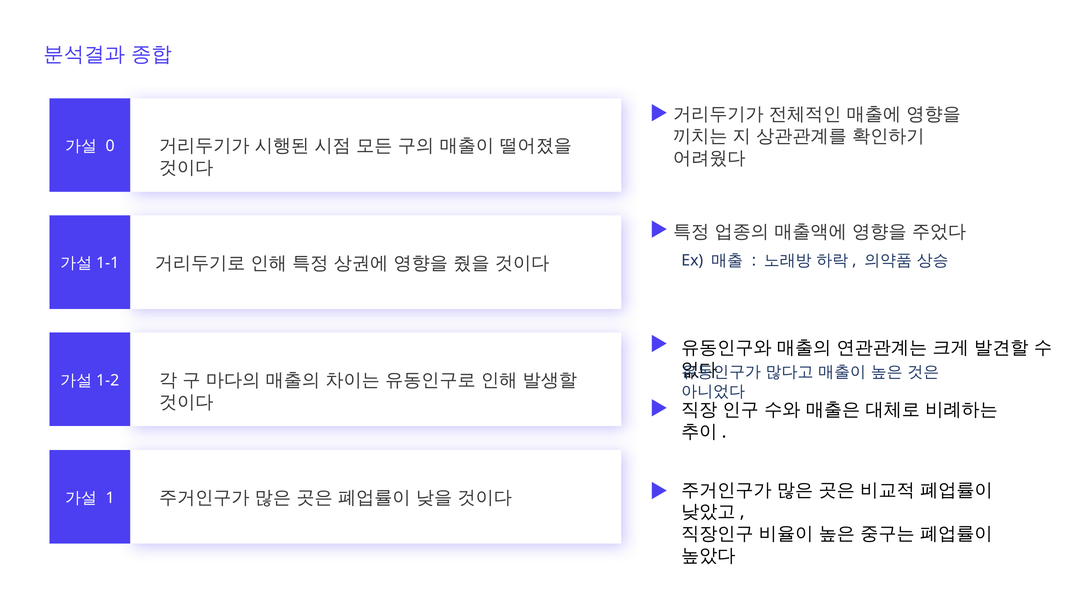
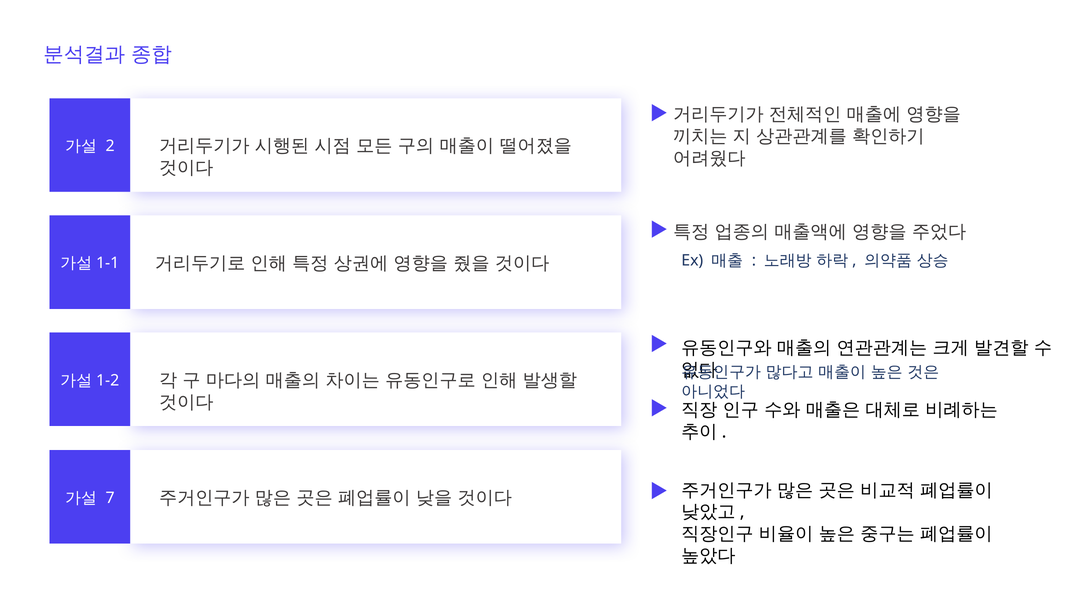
0: 0 -> 2 (110, 146)
1: 1 -> 7 (110, 498)
